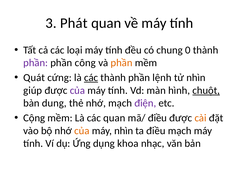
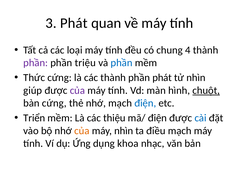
0: 0 -> 4 (188, 50)
công: công -> triệu (85, 63)
phần colour: orange -> blue (122, 63)
Quát: Quát -> Thức (34, 78)
các underline: present -> none (91, 78)
phần lệnh: lệnh -> phát (162, 78)
bàn dung: dung -> cứng (54, 103)
điện colour: purple -> blue (145, 103)
Cộng: Cộng -> Triển (34, 118)
các quan: quan -> thiệu (114, 118)
mã/ điều: điều -> điện (157, 118)
cài colour: orange -> blue (200, 118)
